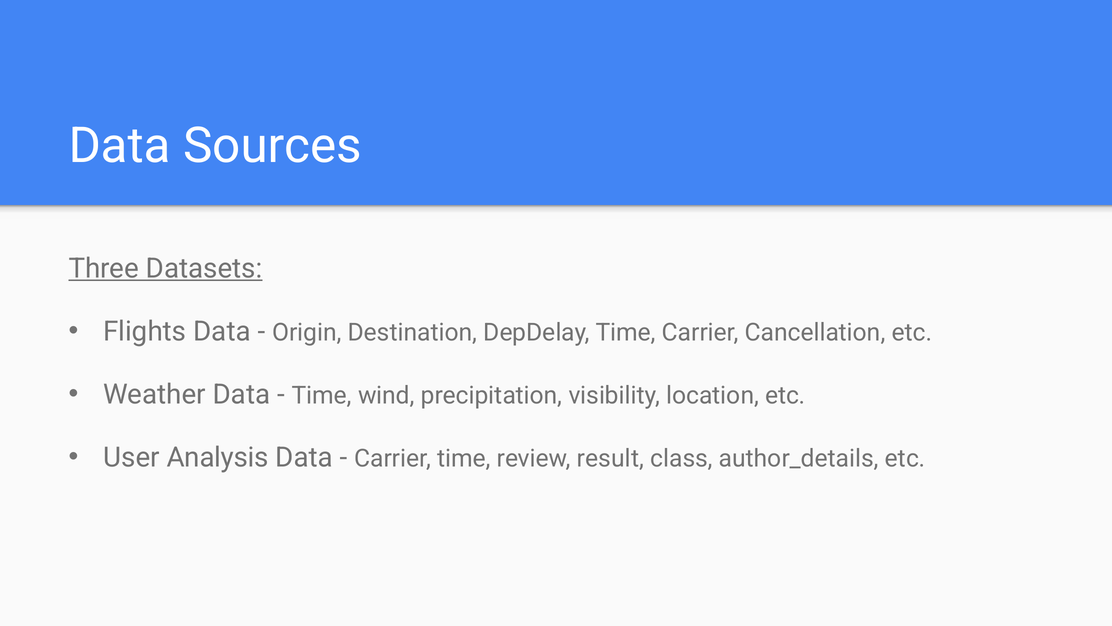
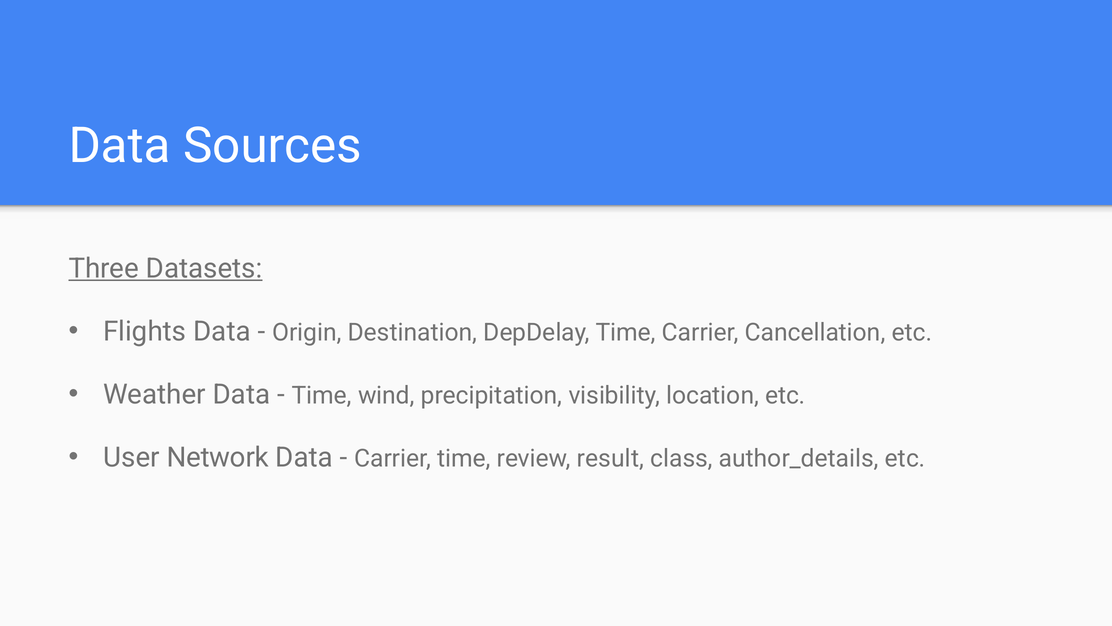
Analysis: Analysis -> Network (218, 457)
